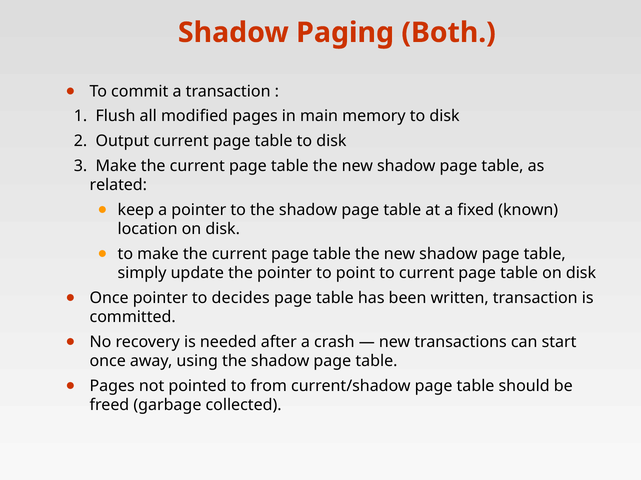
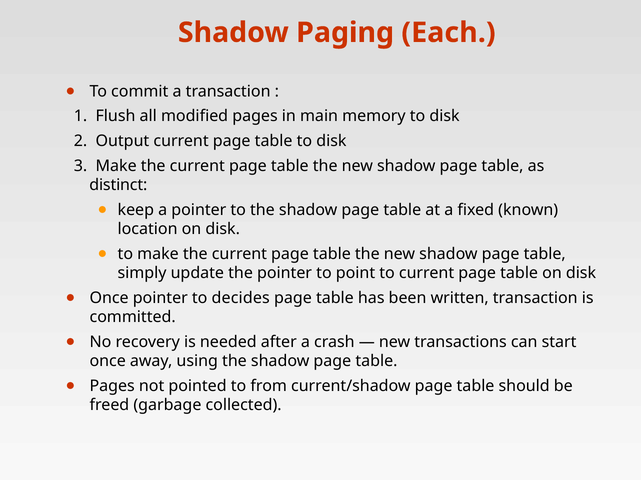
Both: Both -> Each (448, 33)
related: related -> distinct (118, 185)
